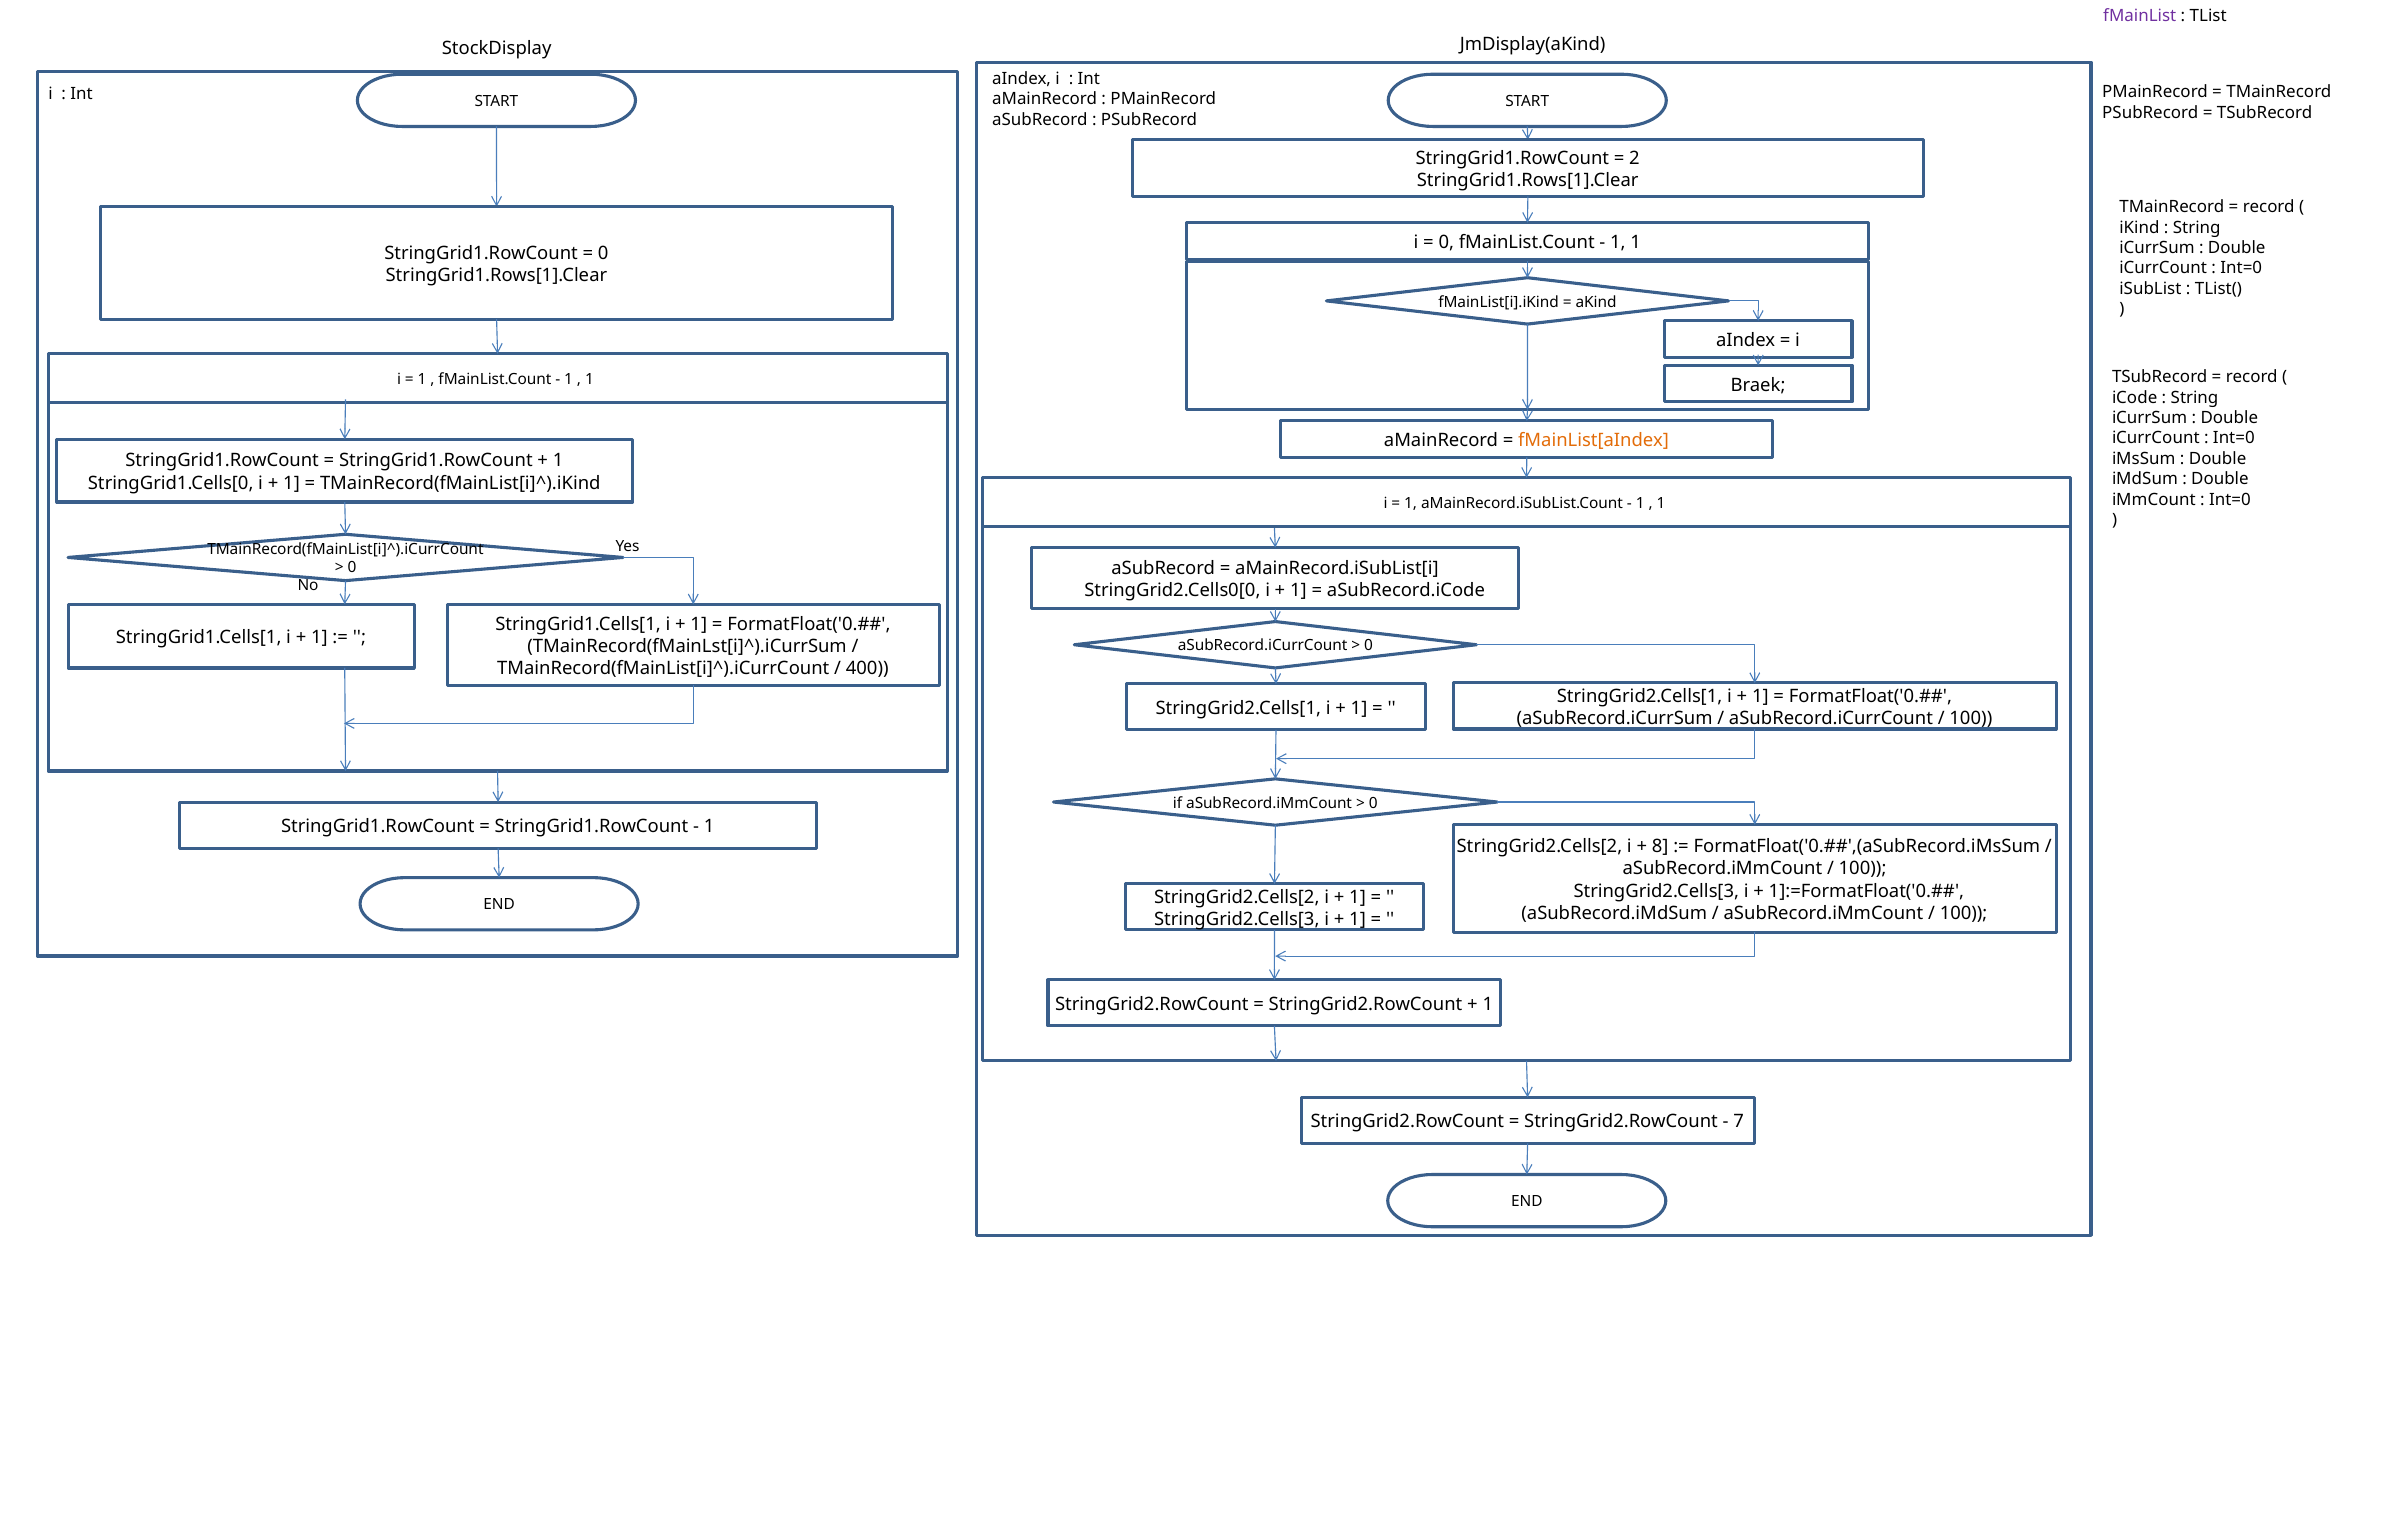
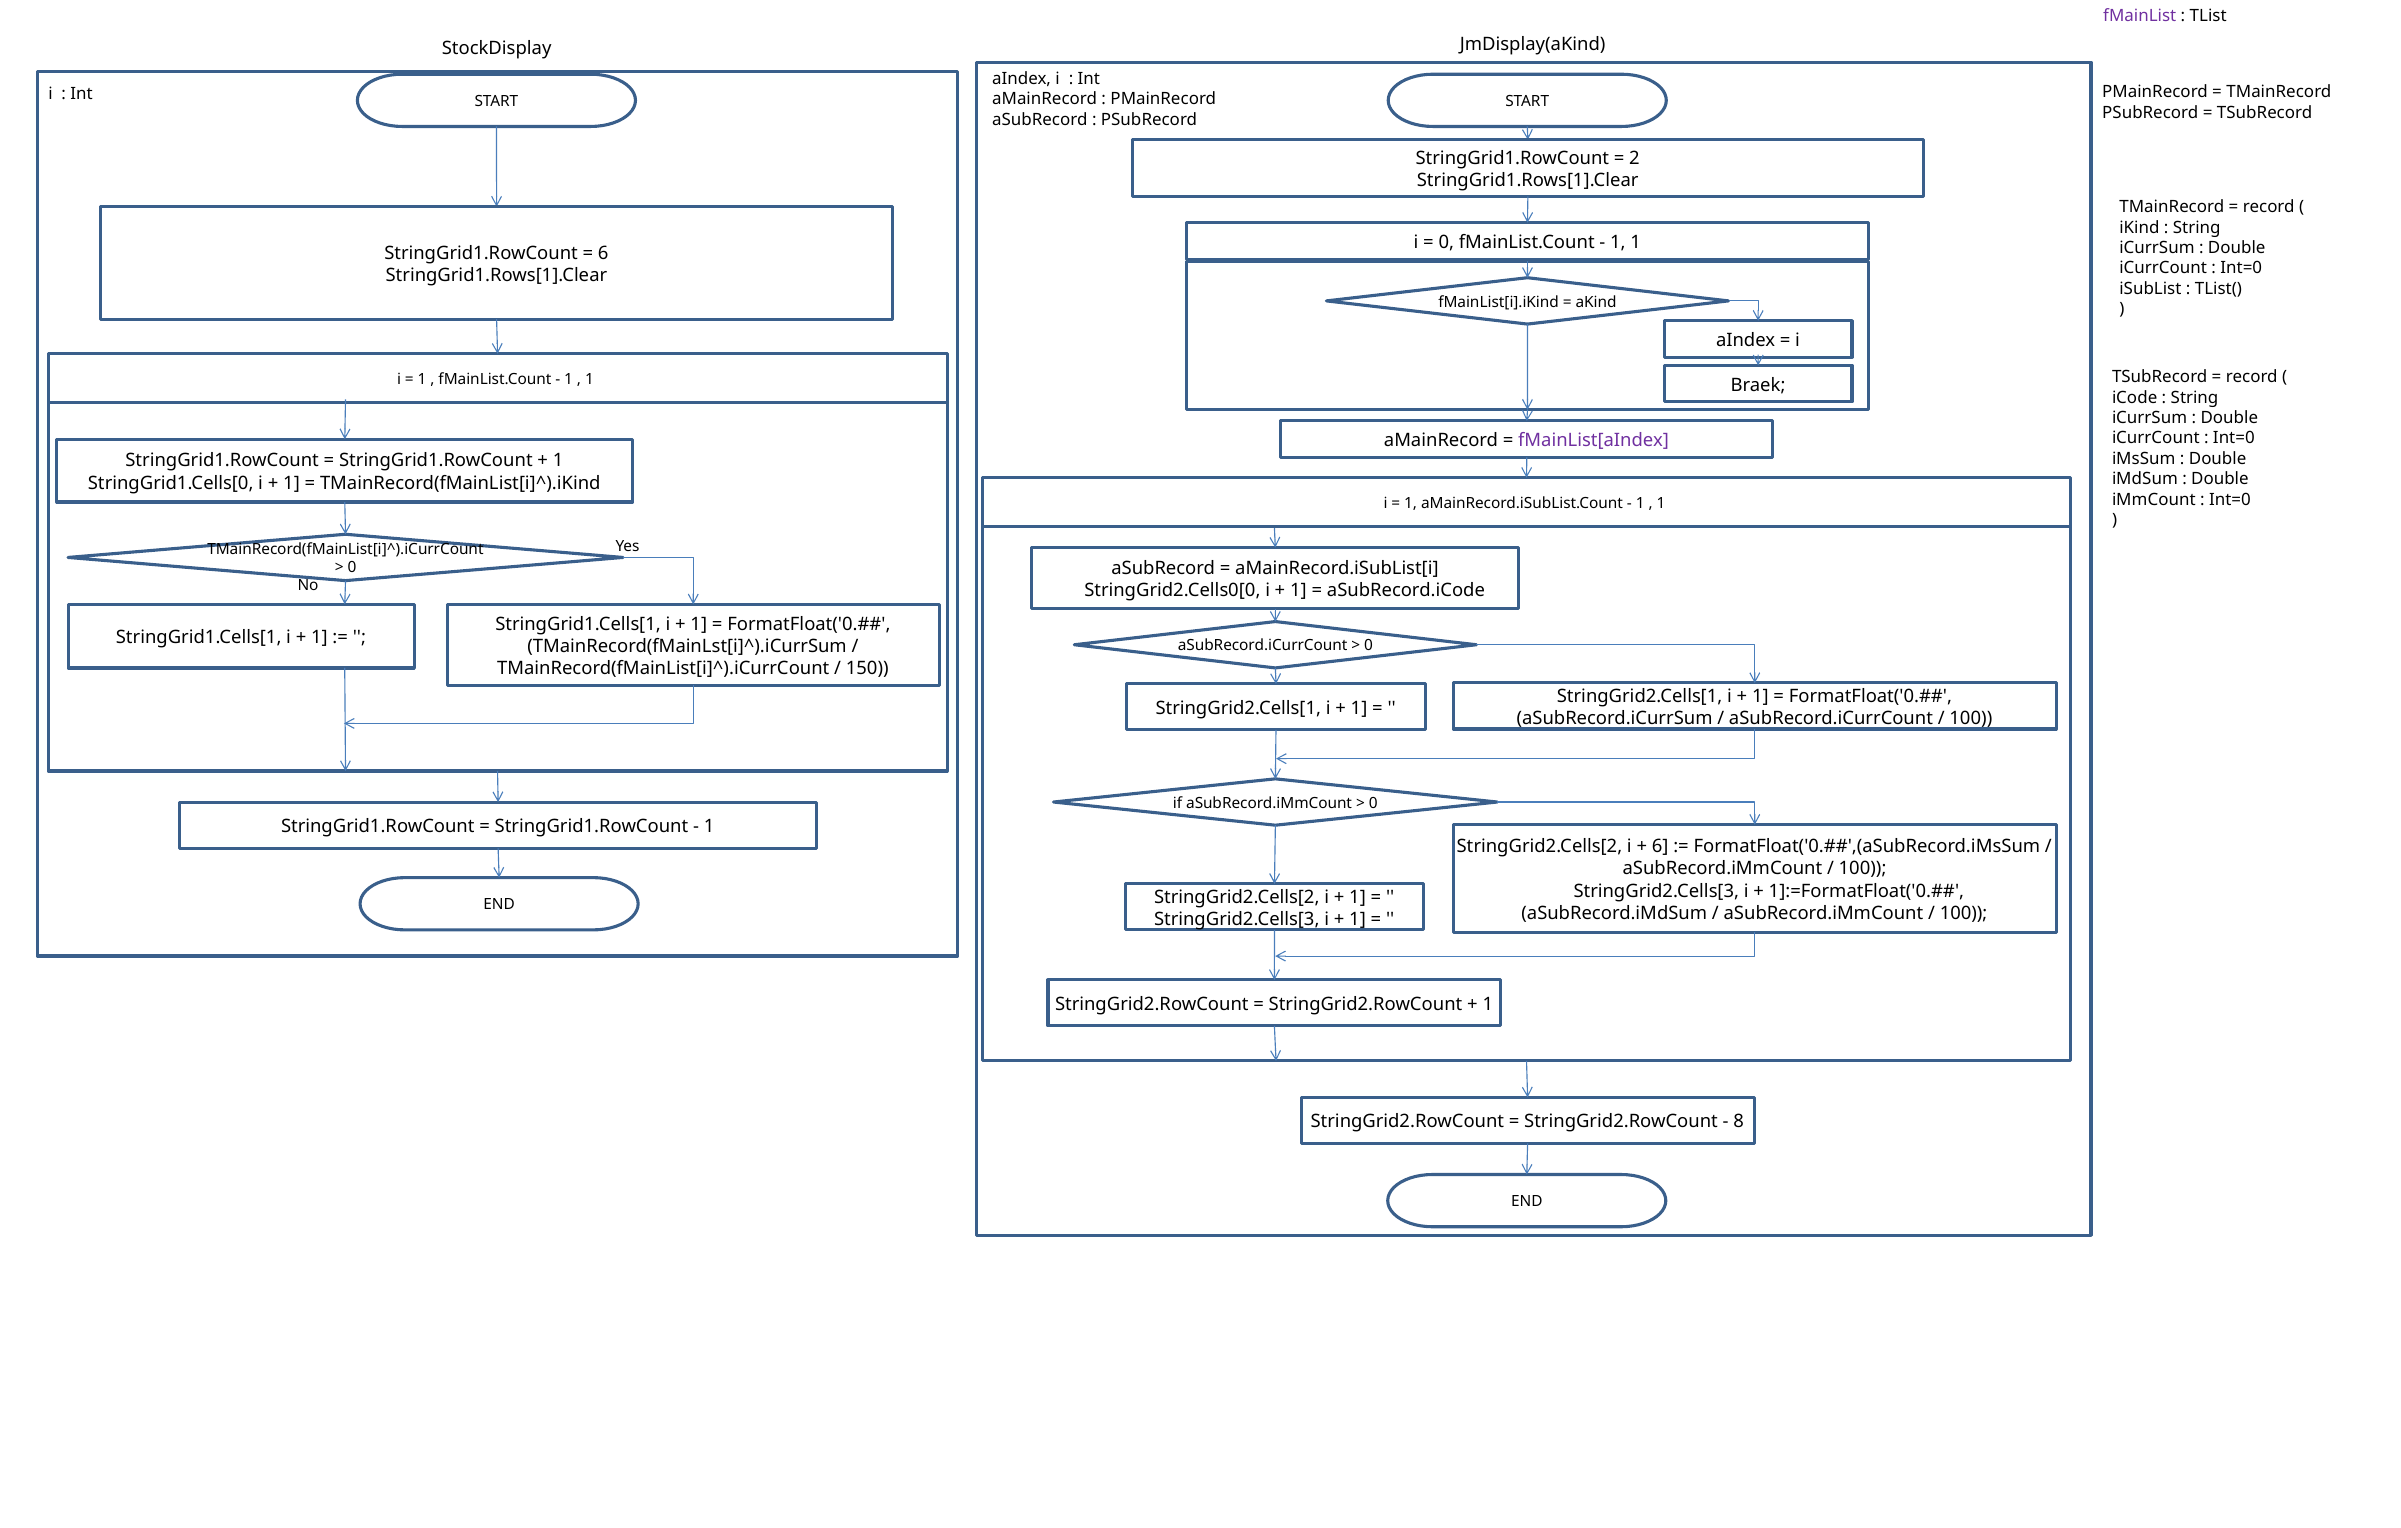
0: 0 -> 6 (603, 253)
fMainList[aIndex colour: orange -> purple (1594, 440)
400: 400 -> 150 (867, 668)
8: 8 -> 6 (1660, 847)
7: 7 -> 8 (1739, 1122)
